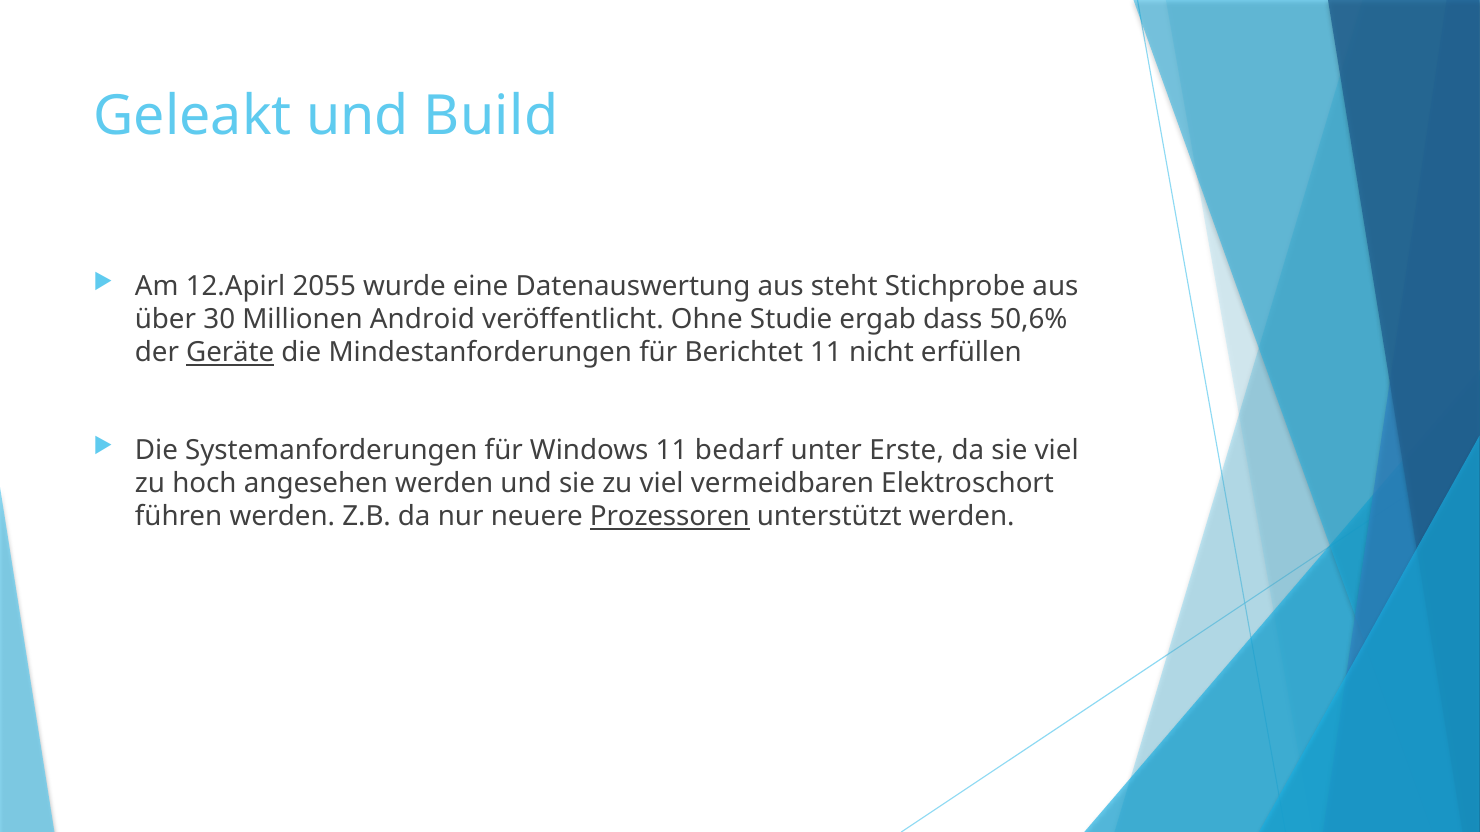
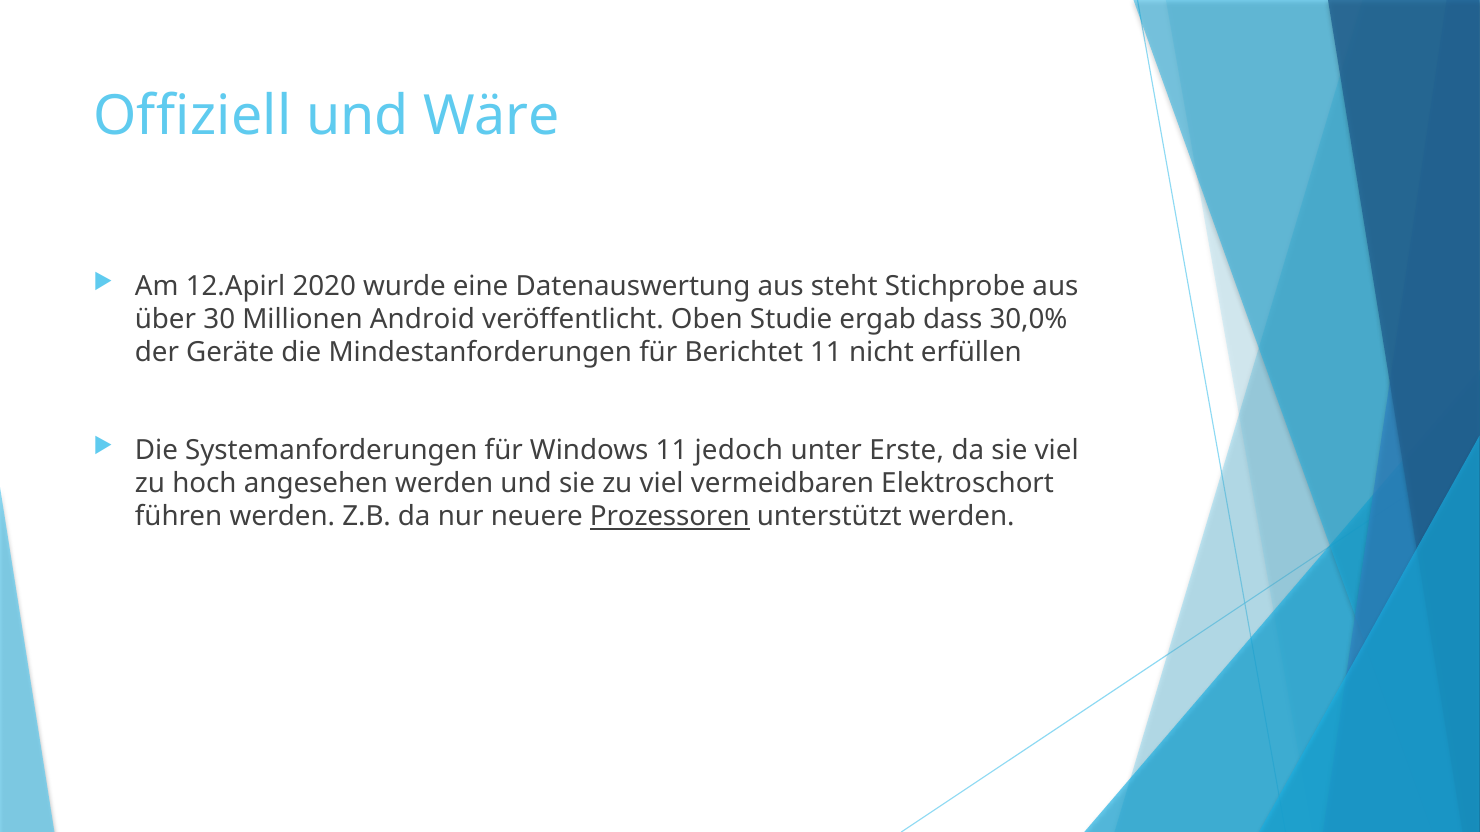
Geleakt: Geleakt -> Offiziell (192, 117)
Build: Build -> Wäre (491, 117)
2055: 2055 -> 2020 (324, 286)
Ohne: Ohne -> Oben (707, 320)
50,6%: 50,6% -> 30,0% (1029, 320)
Geräte underline: present -> none (230, 353)
bedarf: bedarf -> jedoch (739, 450)
